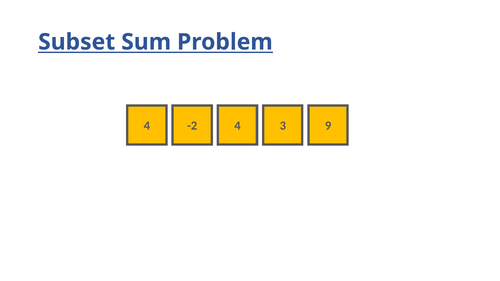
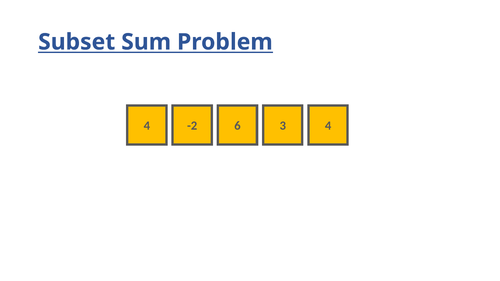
-2 4: 4 -> 6 (237, 126)
3 9: 9 -> 4 (328, 126)
